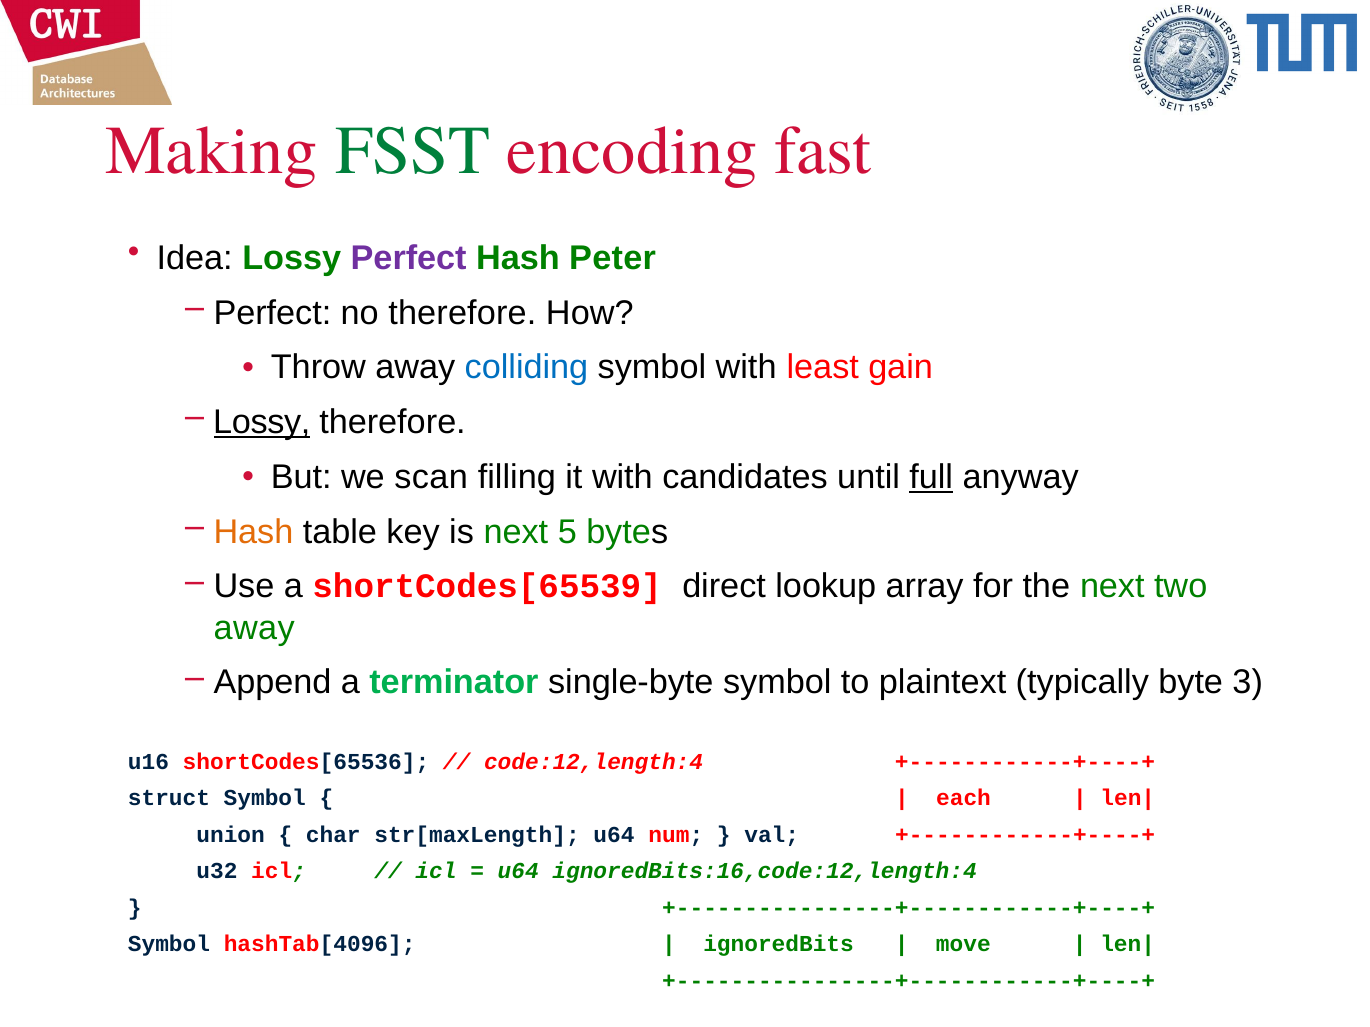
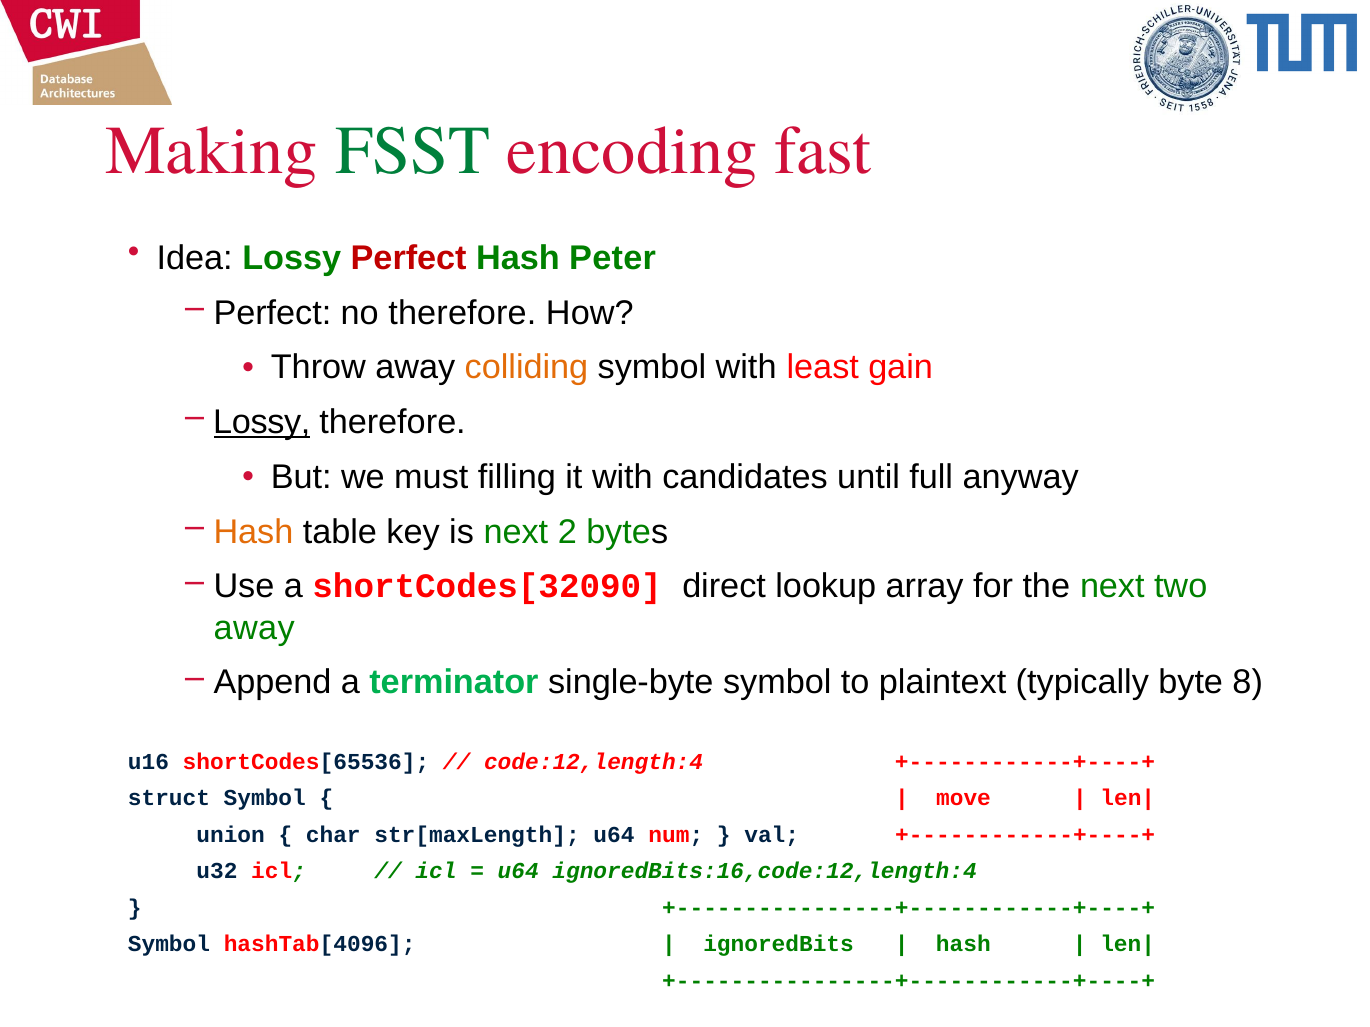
Perfect colour: purple -> red (409, 258)
colliding colour: blue -> orange (527, 368)
scan: scan -> must (431, 477)
full underline: present -> none (931, 477)
5: 5 -> 2 (567, 532)
shortCodes[65539: shortCodes[65539 -> shortCodes[32090 (487, 587)
3: 3 -> 8 (1248, 683)
each: each -> move (964, 798)
move: move -> hash (963, 944)
